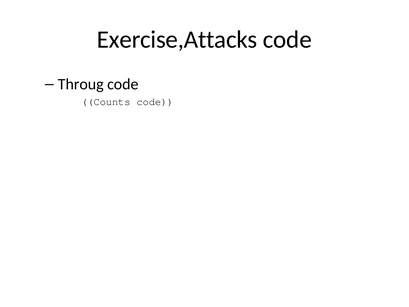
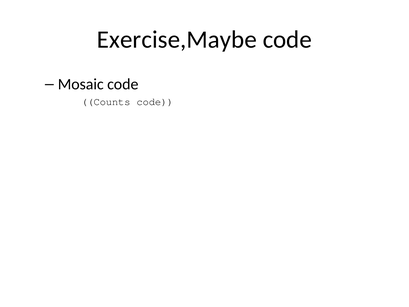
Exercise,Attacks: Exercise,Attacks -> Exercise,Maybe (177, 40)
Throug: Throug -> Mosaic (81, 84)
